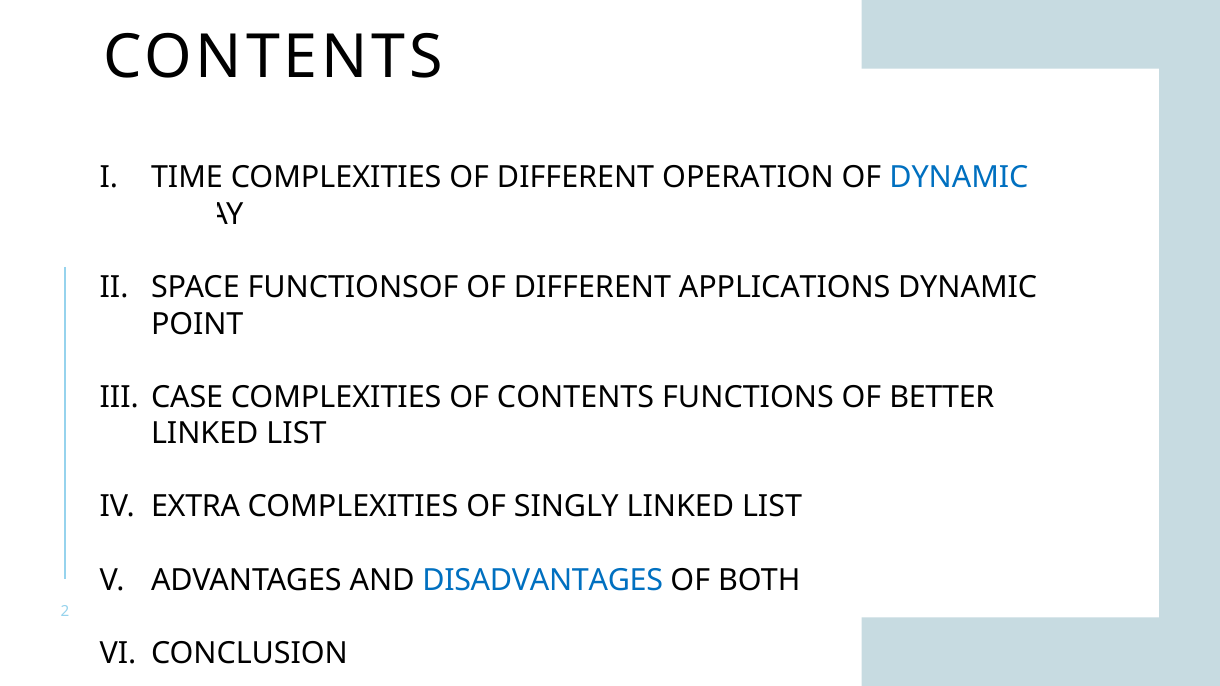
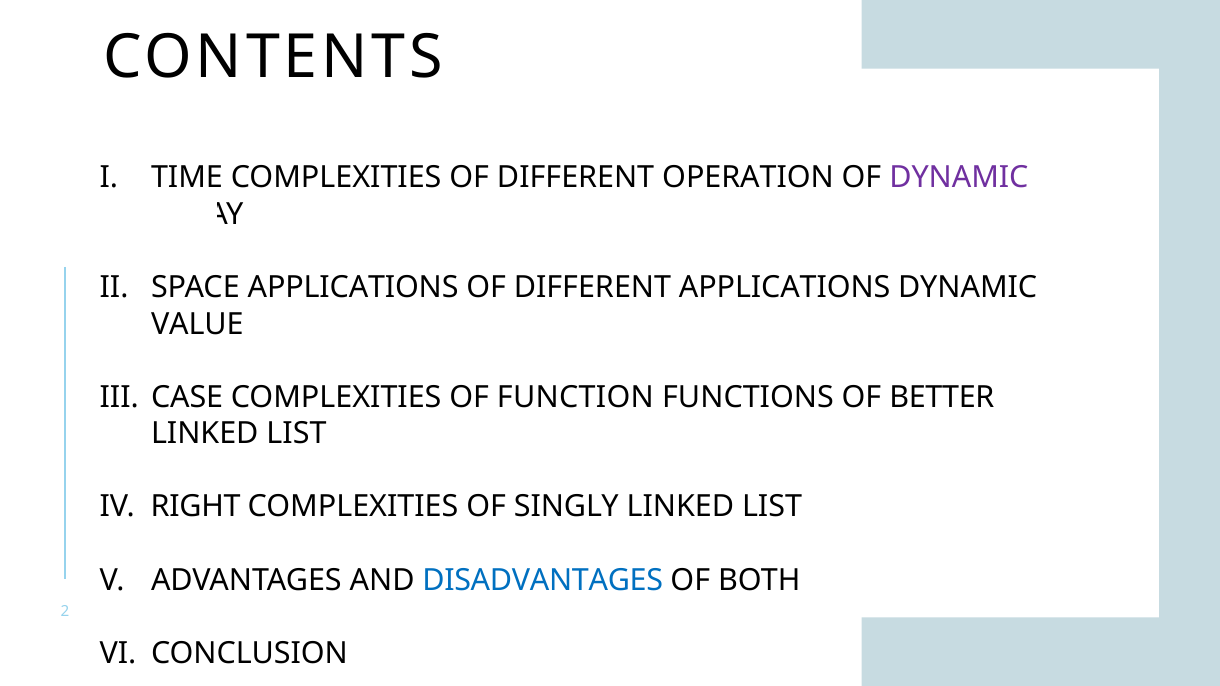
DYNAMIC colour: blue -> purple (959, 178)
SPACE FUNCTIONSOF: FUNCTIONSOF -> APPLICATIONS (353, 287)
POINT: POINT -> VALUE (197, 324)
OF CONTENTS: CONTENTS -> FUNCTION (575, 397)
EXTRA: EXTRA -> RIGHT (196, 507)
